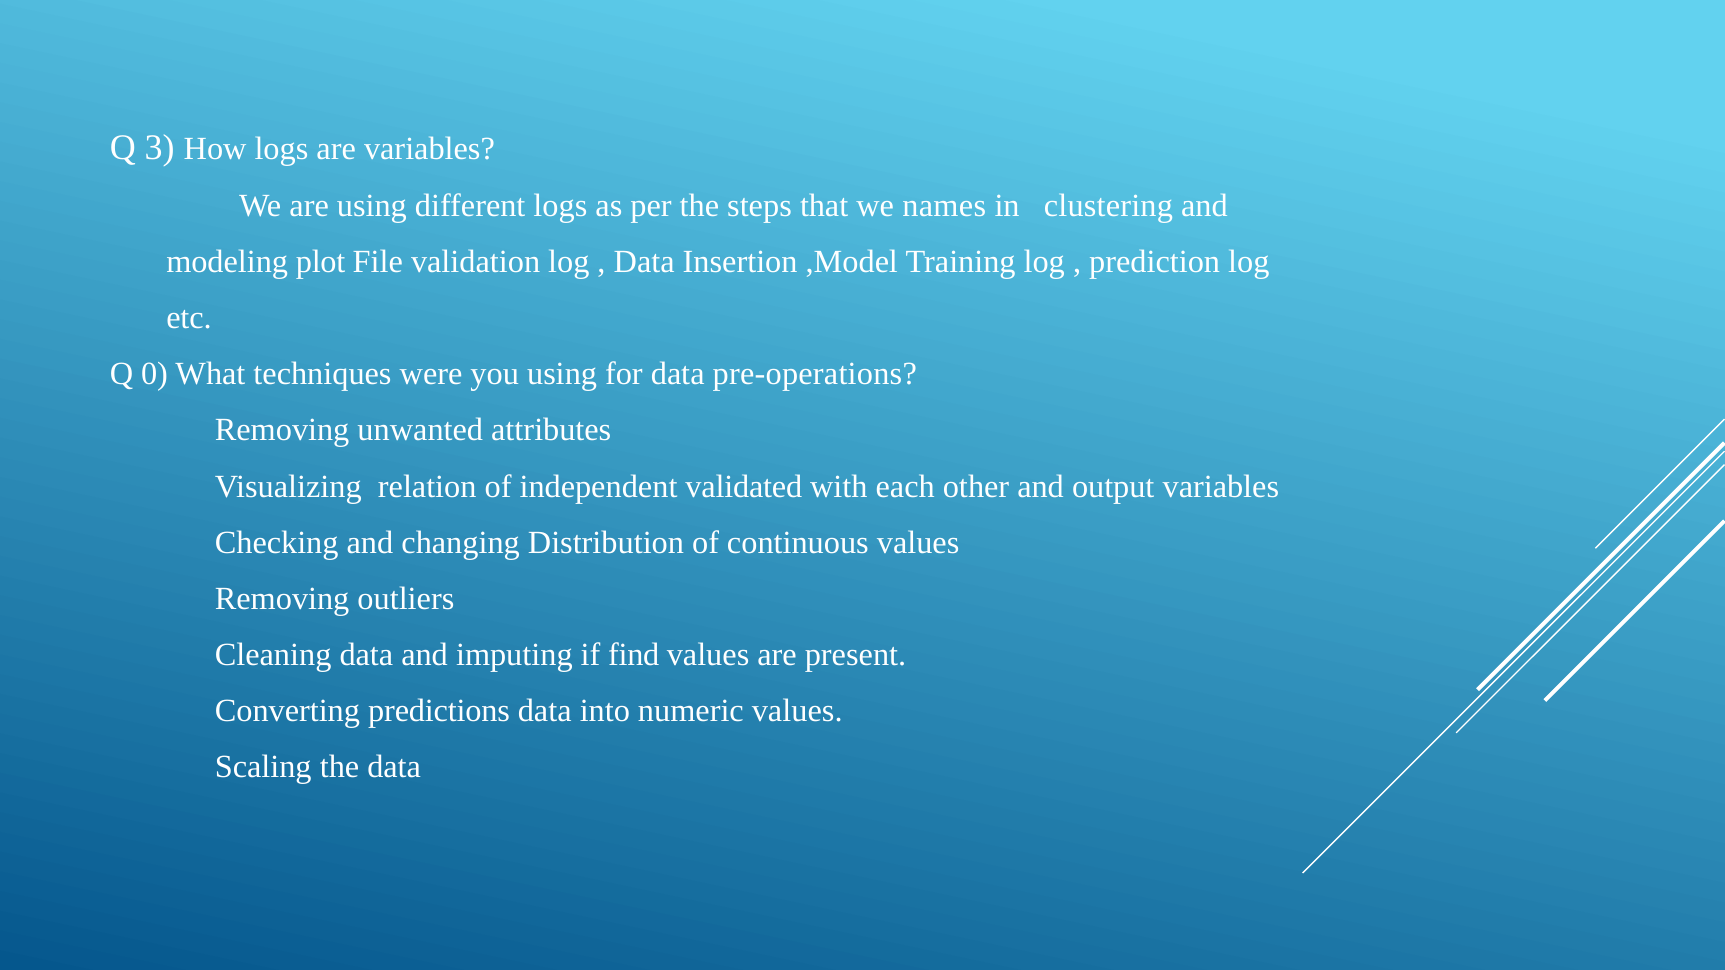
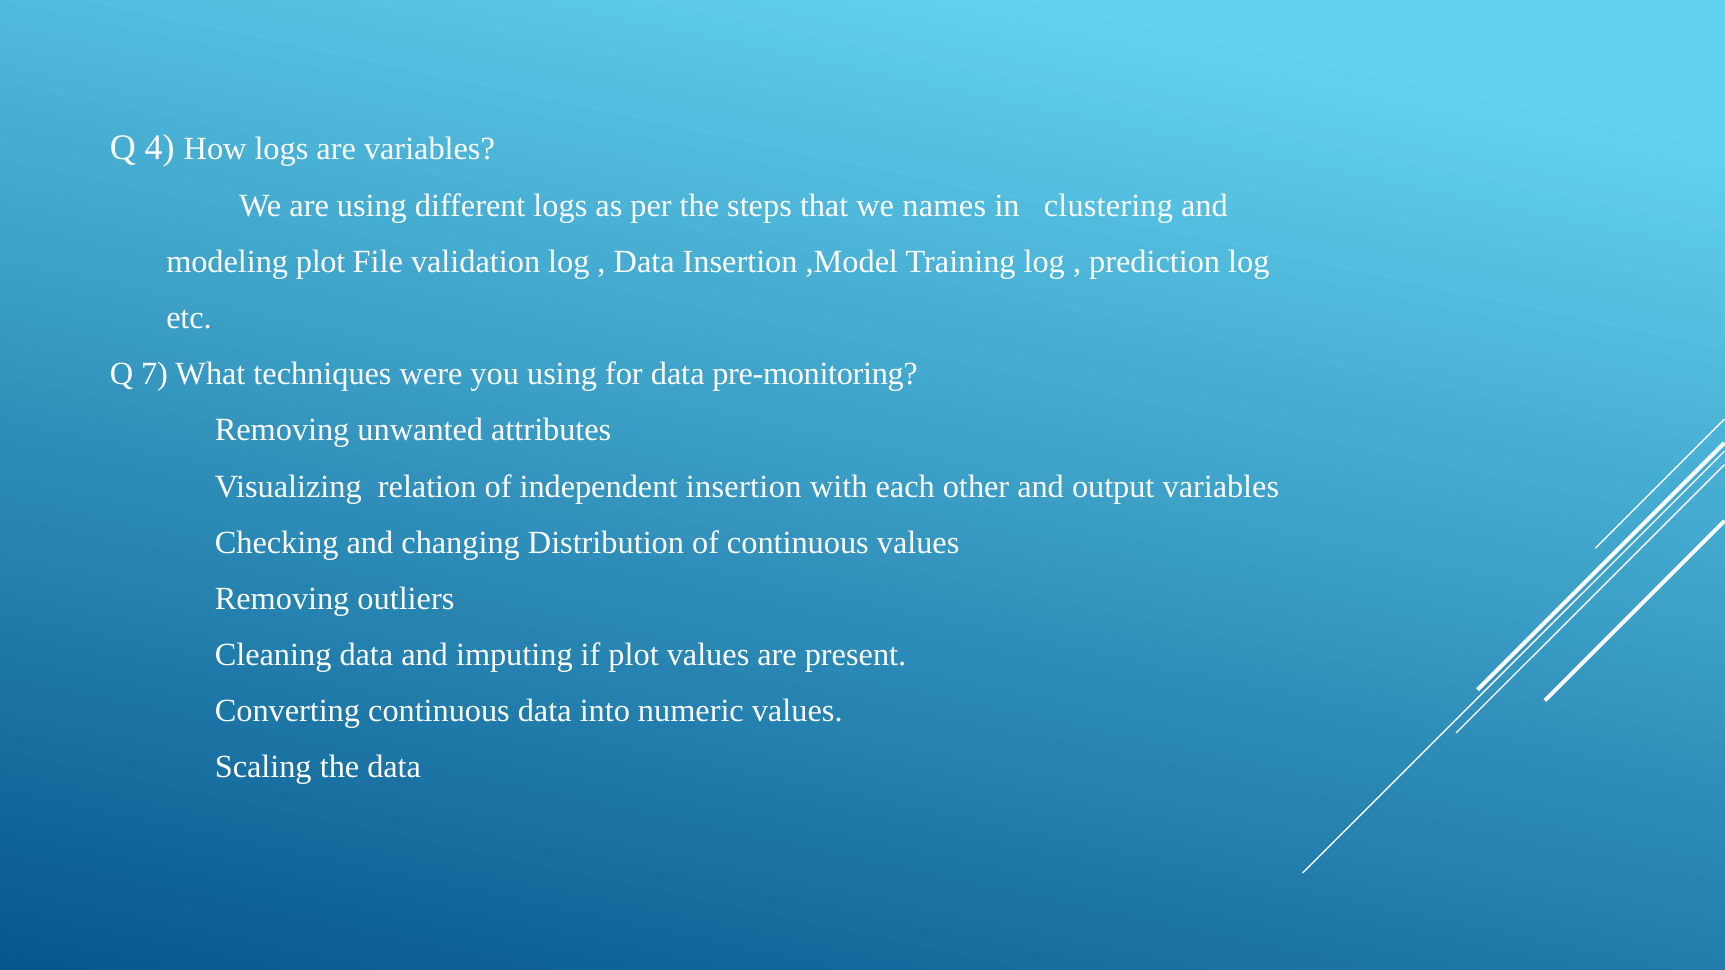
3: 3 -> 4 (160, 148)
0: 0 -> 7 (155, 374)
pre-operations: pre-operations -> pre-monitoring (815, 374)
independent validated: validated -> insertion (744, 486)
if find: find -> plot (634, 655)
predictions: predictions -> continuous (439, 711)
